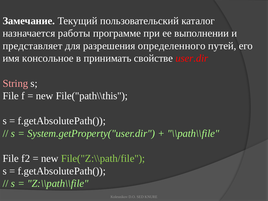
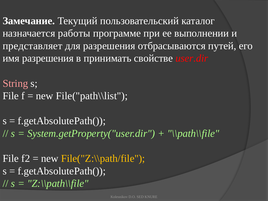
определенного: определенного -> отбрасываются (172, 46)
имя консольное: консольное -> разрешения (48, 58)
File("path\\this: File("path\\this -> File("path\\list (92, 96)
File("Z:\\path/file colour: light green -> yellow (103, 158)
